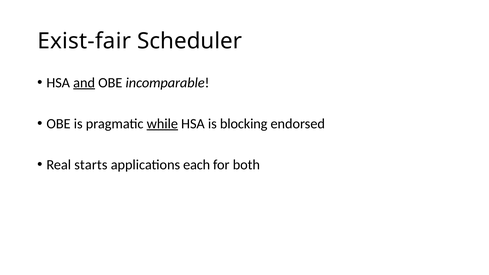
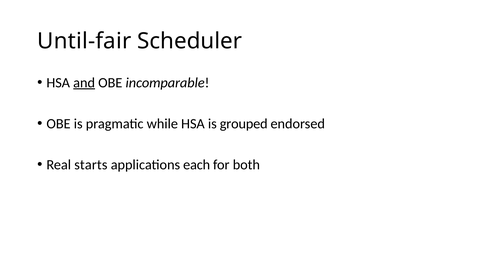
Exist-fair: Exist-fair -> Until-fair (84, 41)
while underline: present -> none (162, 124)
blocking: blocking -> grouped (244, 124)
